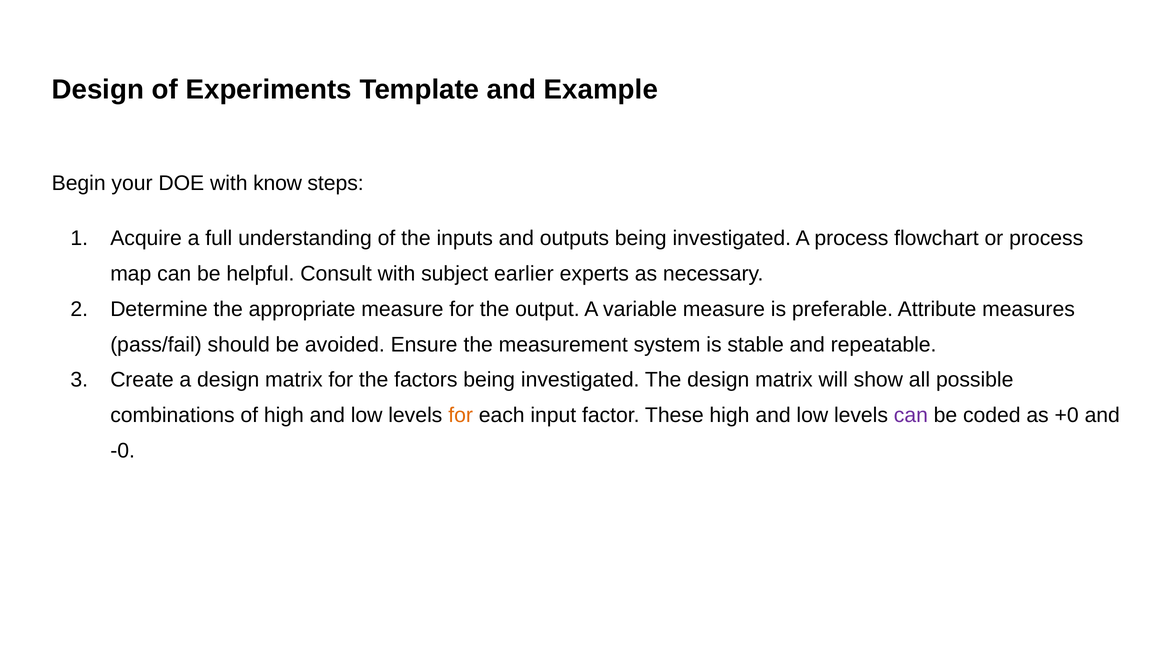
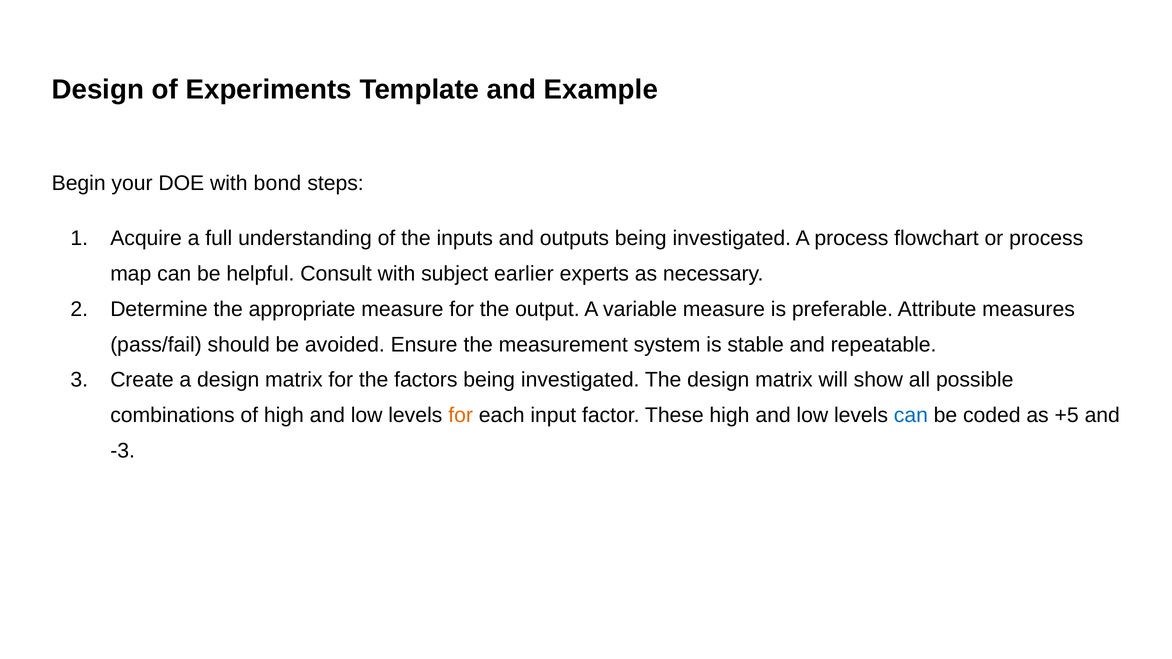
know: know -> bond (277, 183)
can colour: purple -> blue (911, 416)
+0: +0 -> +5 (1067, 416)
-0: -0 -> -3 (123, 451)
